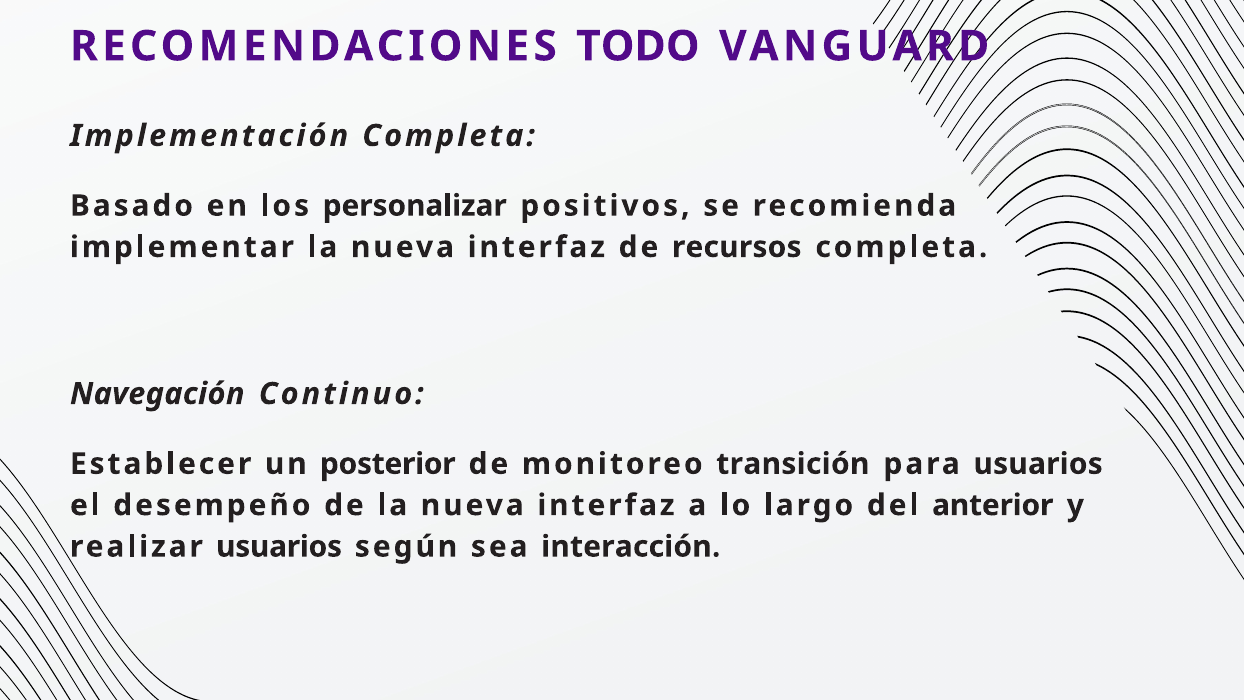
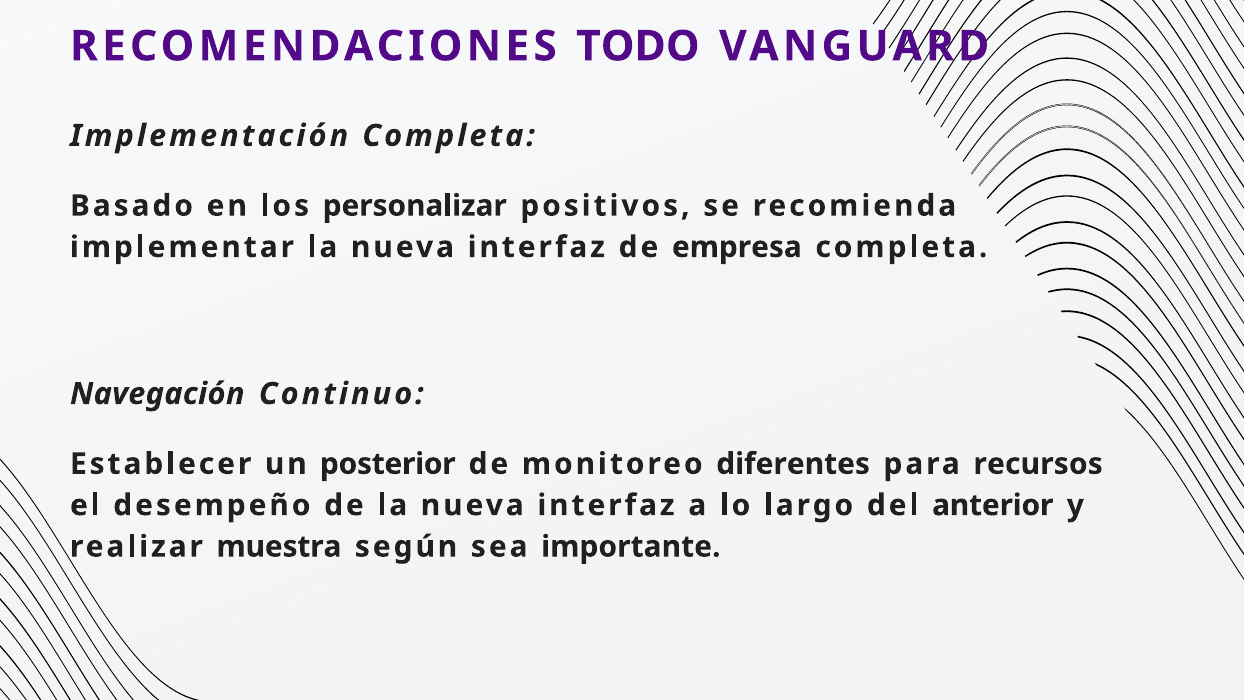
recursos: recursos -> empresa (737, 247)
transición: transición -> diferentes (793, 464)
para usuarios: usuarios -> recursos (1038, 464)
realizar usuarios: usuarios -> muestra (279, 547)
interacción: interacción -> importante (631, 547)
